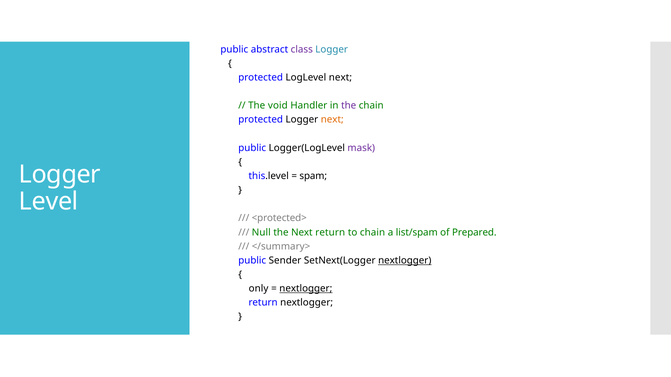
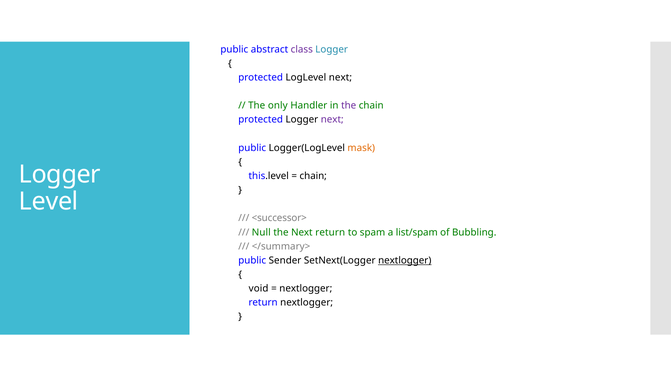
void: void -> only (278, 106)
next colour: orange -> purple (332, 120)
mask colour: purple -> orange (361, 148)
spam: spam -> chain (313, 176)
<protected>: <protected> -> <successor> (279, 219)
to chain: chain -> spam (373, 233)
Prepared: Prepared -> Bubbling (474, 233)
only: only -> void (259, 289)
nextlogger underline: present -> none (306, 289)
